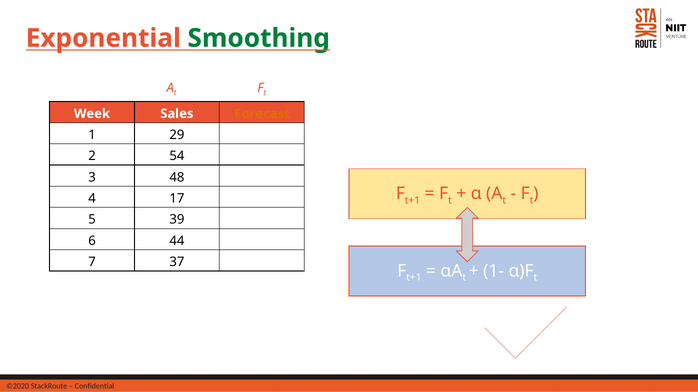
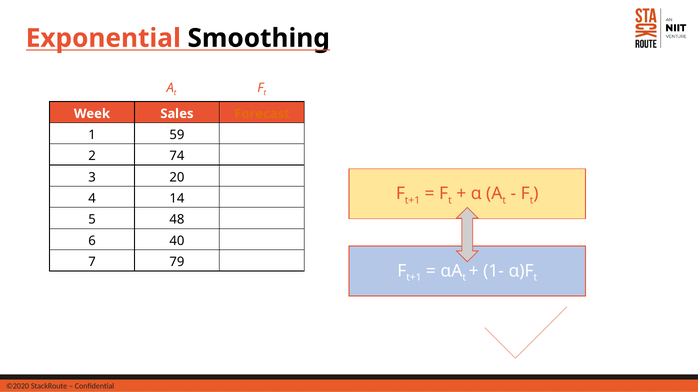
Smoothing colour: green -> black (259, 38)
29: 29 -> 59 (177, 135)
54: 54 -> 74 (177, 156)
48: 48 -> 20 (177, 178)
17: 17 -> 14 (177, 199)
39: 39 -> 48 (177, 220)
44: 44 -> 40 (177, 241)
37: 37 -> 79 (177, 262)
